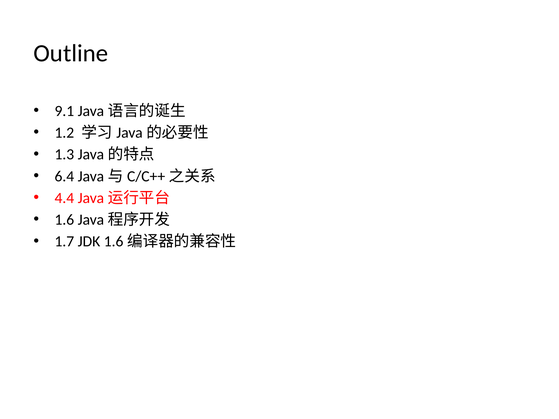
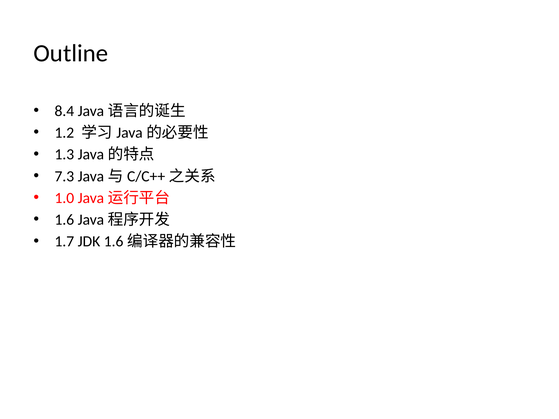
9.1: 9.1 -> 8.4 (64, 111)
6.4: 6.4 -> 7.3 (64, 176)
4.4: 4.4 -> 1.0 (64, 198)
